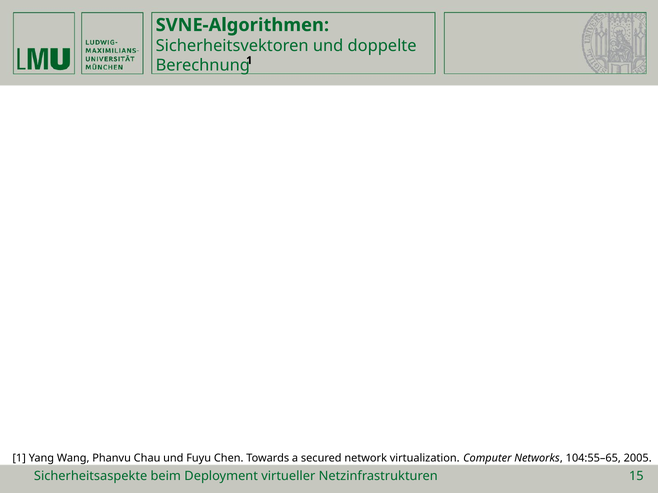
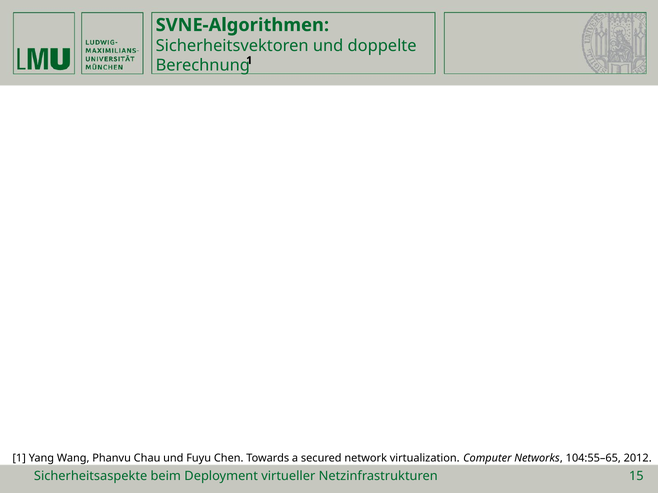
2005: 2005 -> 2012 (638, 459)
